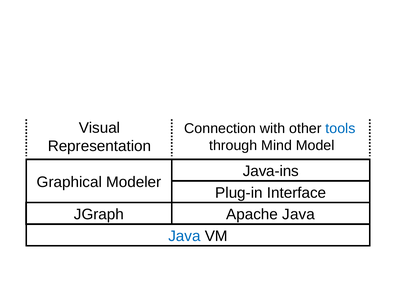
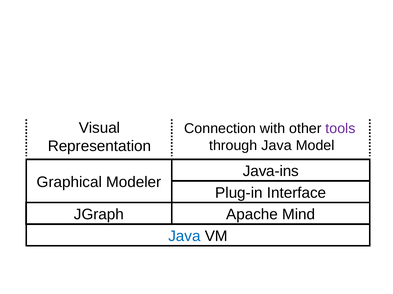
tools colour: blue -> purple (340, 129)
through Mind: Mind -> Java (276, 146)
Apache Java: Java -> Mind (299, 215)
